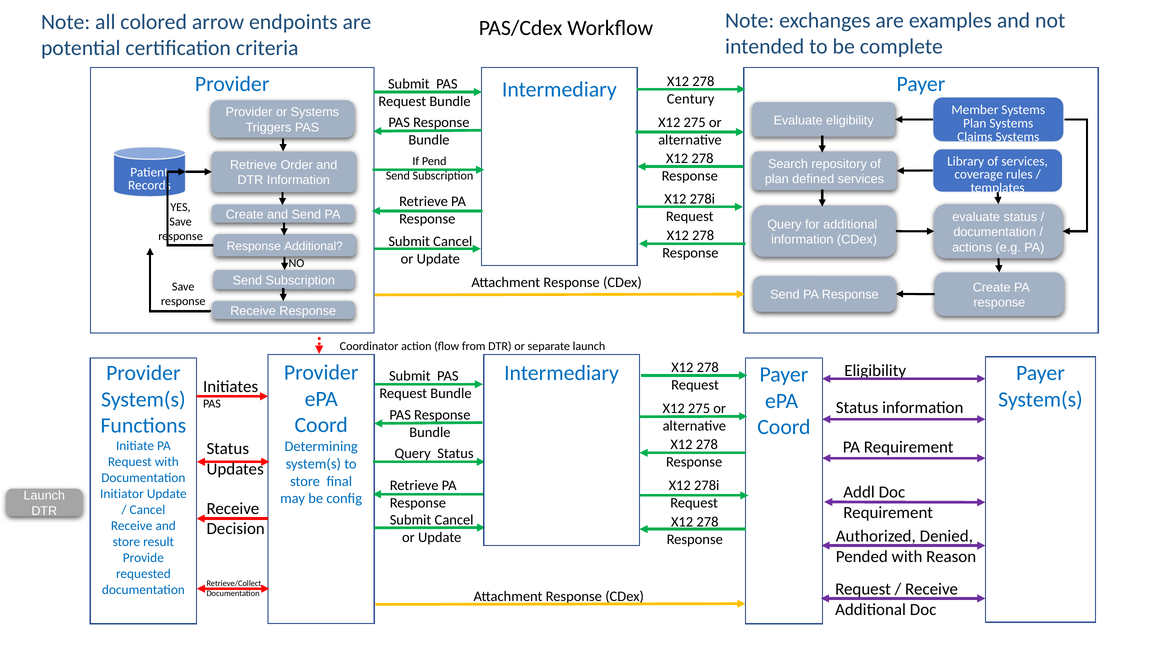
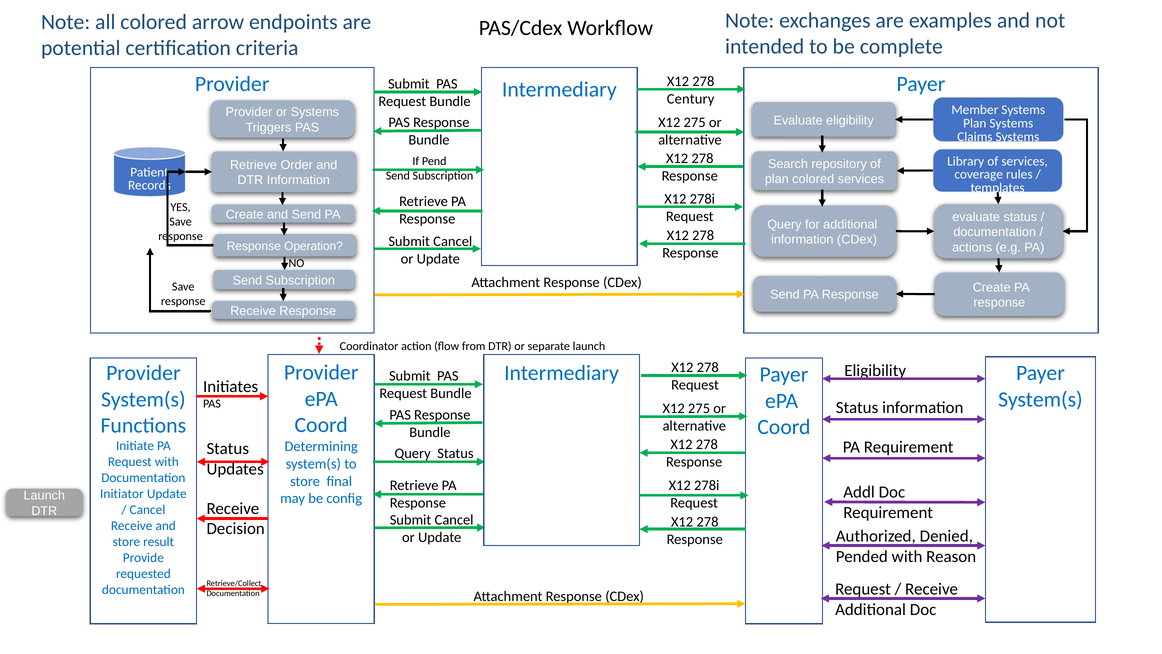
plan defined: defined -> colored (813, 179)
Response Additional: Additional -> Operation (313, 246)
